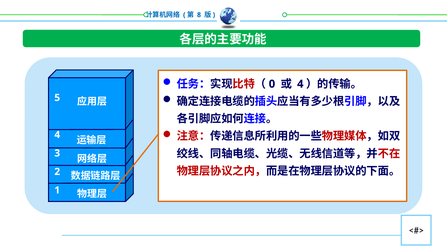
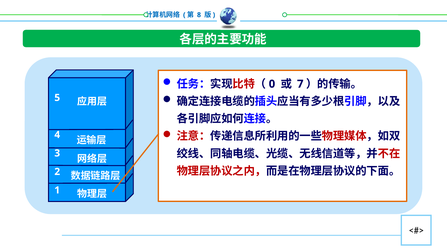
4: 4 -> 7 (300, 84)
